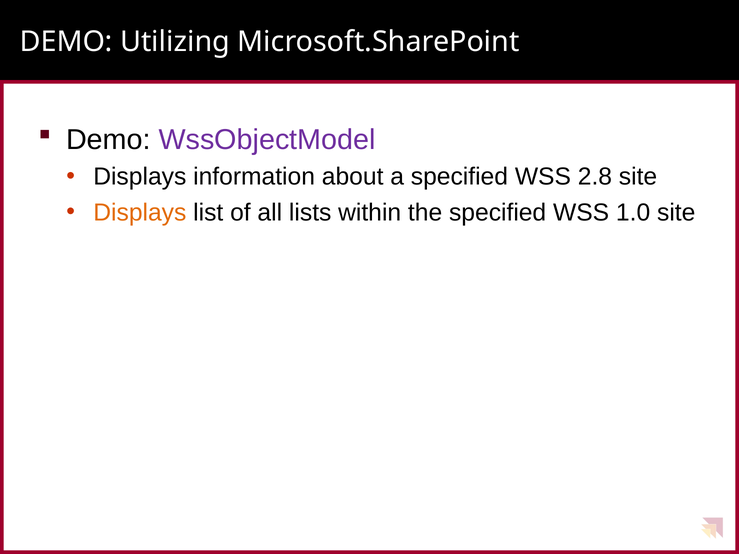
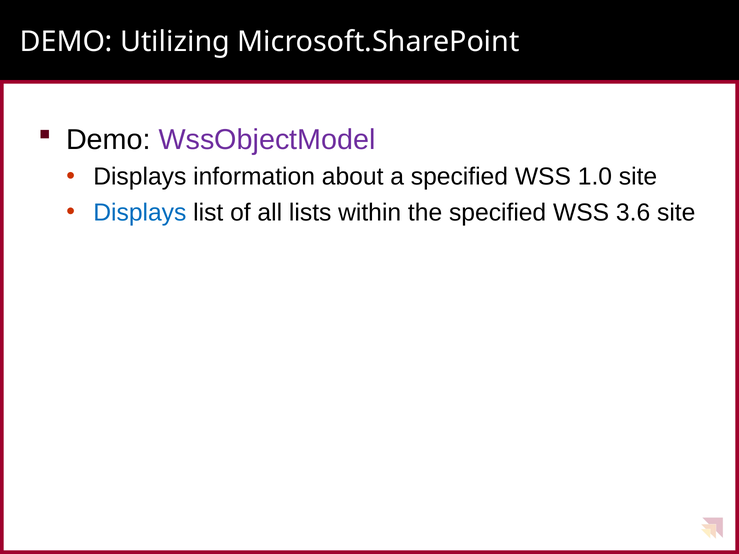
2.8: 2.8 -> 1.0 (595, 177)
Displays colour: orange -> blue (140, 213)
1.0: 1.0 -> 3.6 (633, 213)
